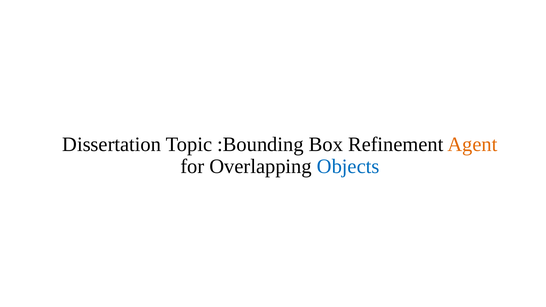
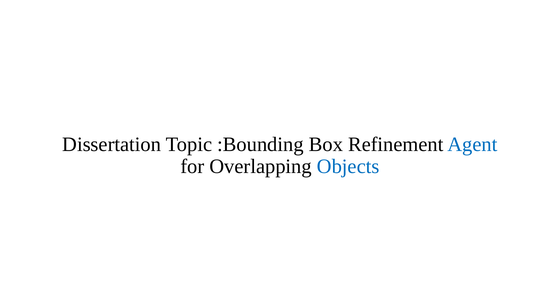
Agent colour: orange -> blue (472, 144)
